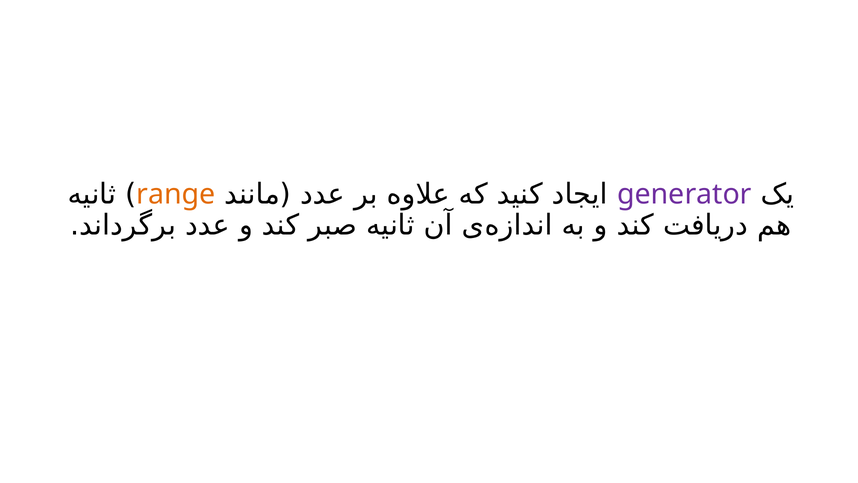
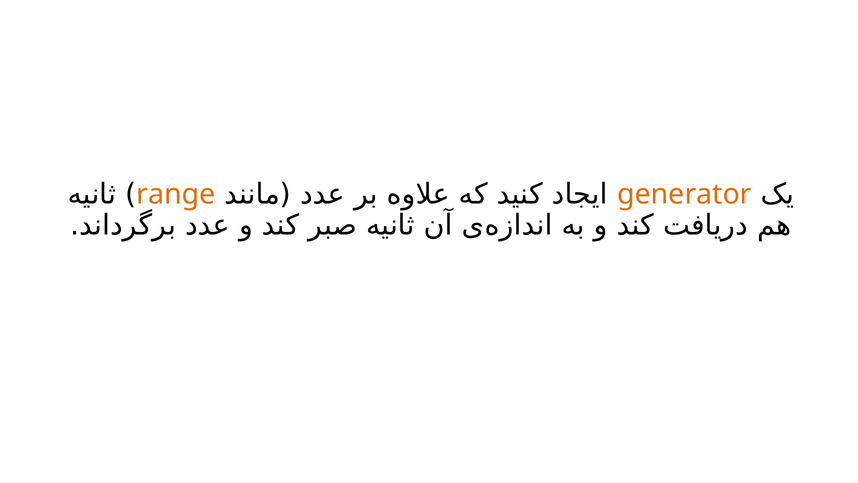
generator colour: purple -> orange (684, 194)
